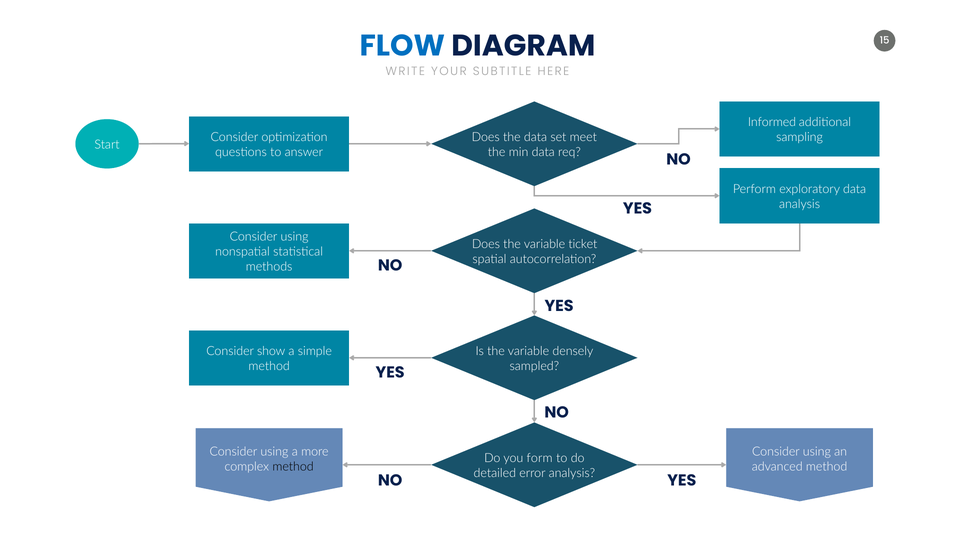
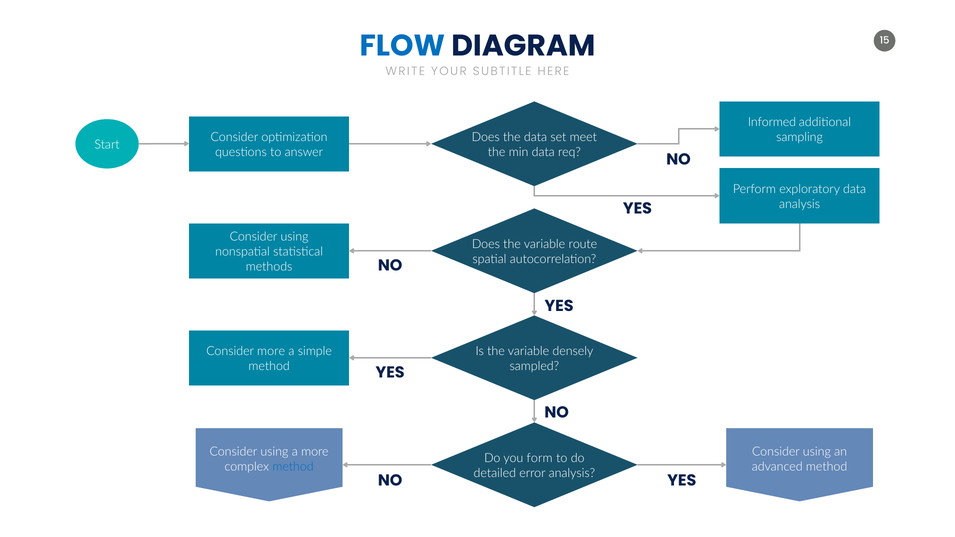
ticket: ticket -> route (583, 244)
Consider show: show -> more (271, 351)
method colour: black -> blue (293, 467)
